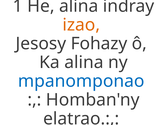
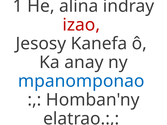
izao colour: orange -> red (81, 25)
Fohazy: Fohazy -> Kanefa (99, 44)
Ka alina: alina -> anay (84, 63)
